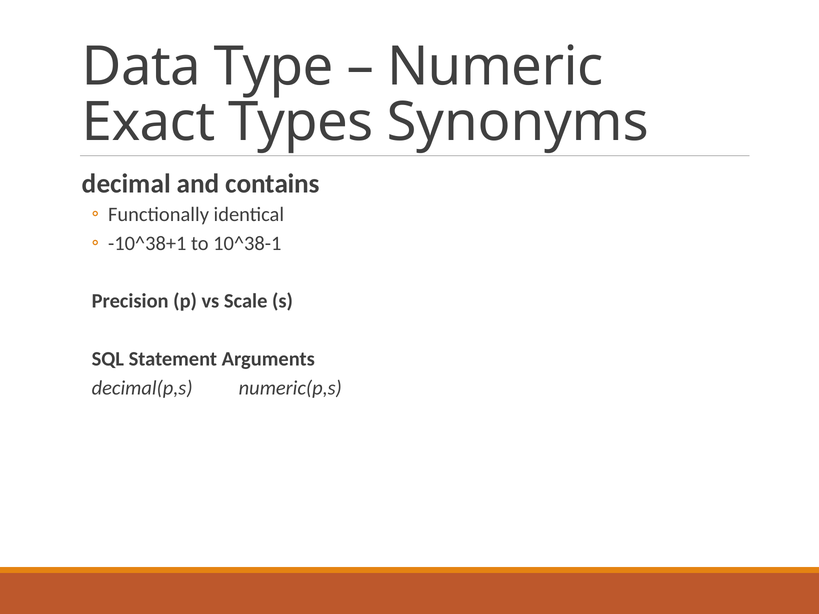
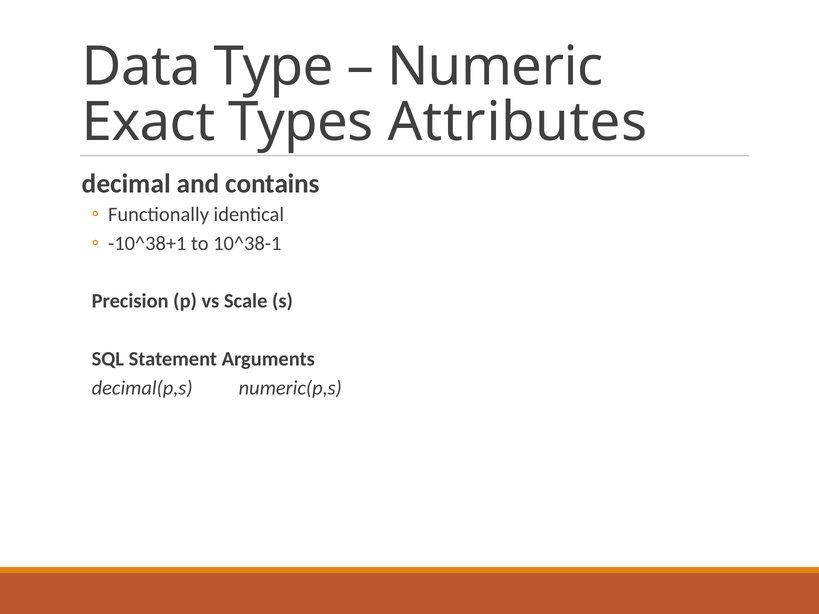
Synonyms: Synonyms -> Attributes (517, 122)
